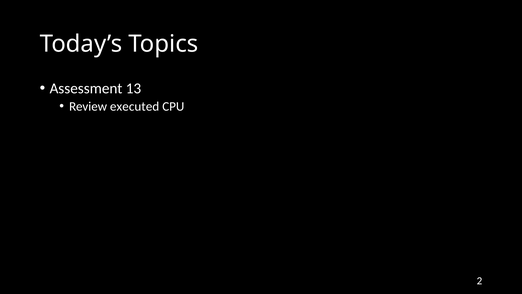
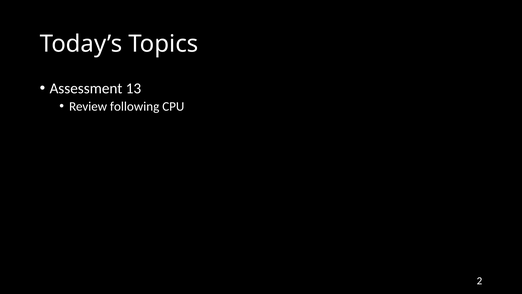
executed: executed -> following (135, 106)
